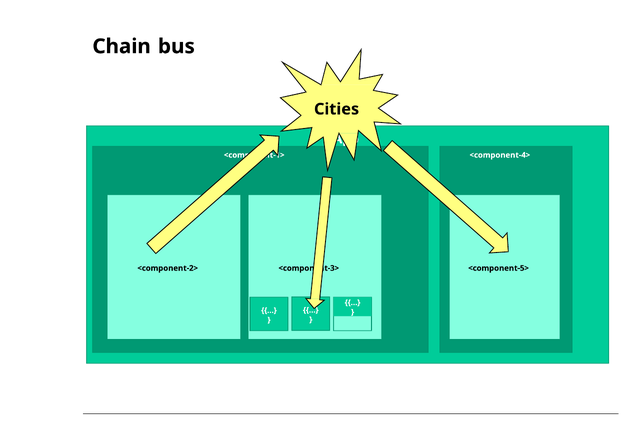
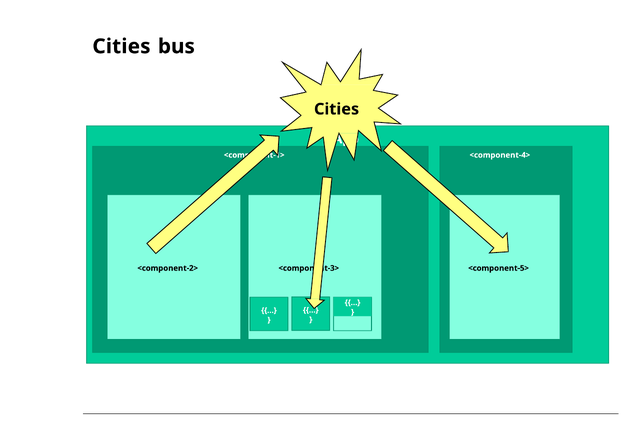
Chain: Chain -> Cities (121, 46)
